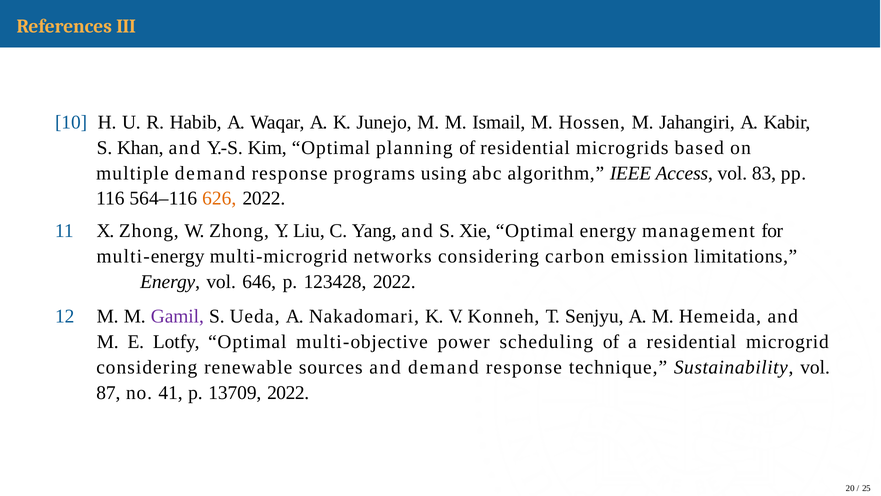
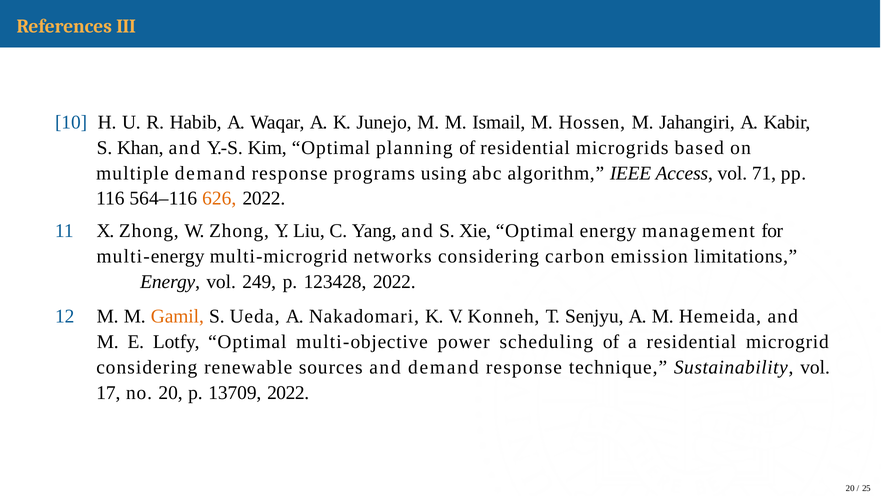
83: 83 -> 71 (764, 173)
646: 646 -> 249 (259, 282)
Gamil colour: purple -> orange (177, 316)
87: 87 -> 17 (108, 393)
no 41: 41 -> 20 (171, 393)
